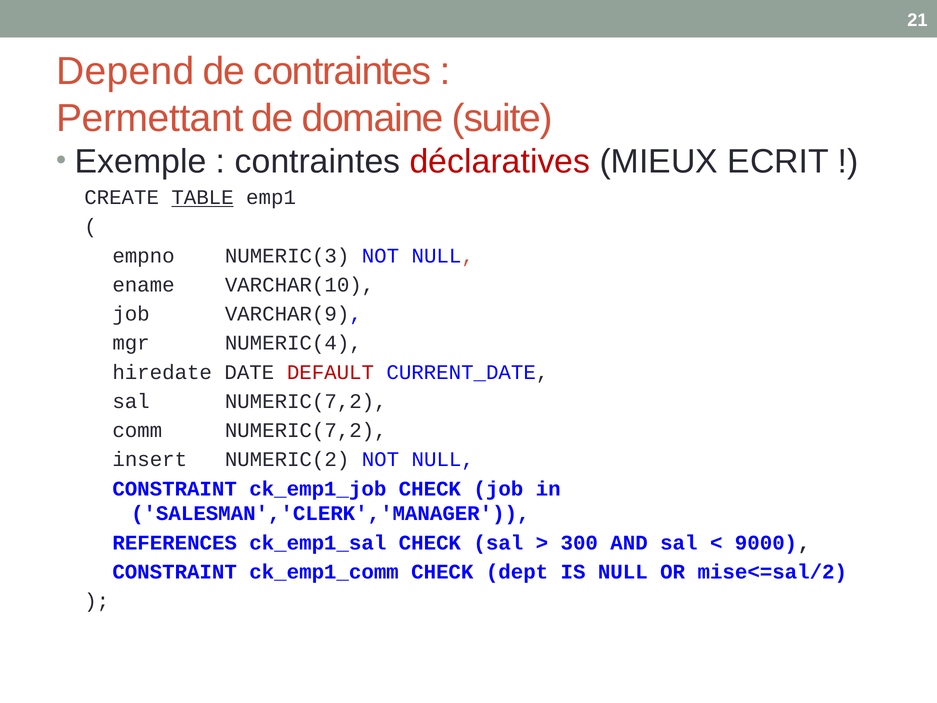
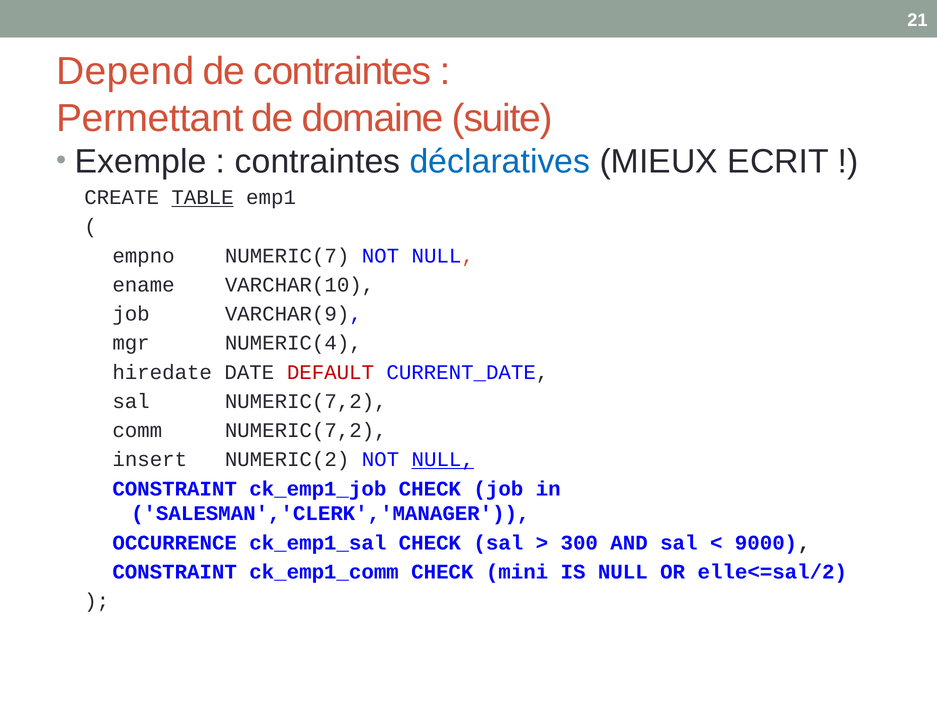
déclaratives colour: red -> blue (500, 162)
NUMERIC(3: NUMERIC(3 -> NUMERIC(7 (287, 256)
NULL underline: none -> present (443, 459)
REFERENCES: REFERENCES -> OCCURRENCE (175, 543)
dept: dept -> mini (517, 572)
mise<=sal/2: mise<=sal/2 -> elle<=sal/2 (772, 572)
